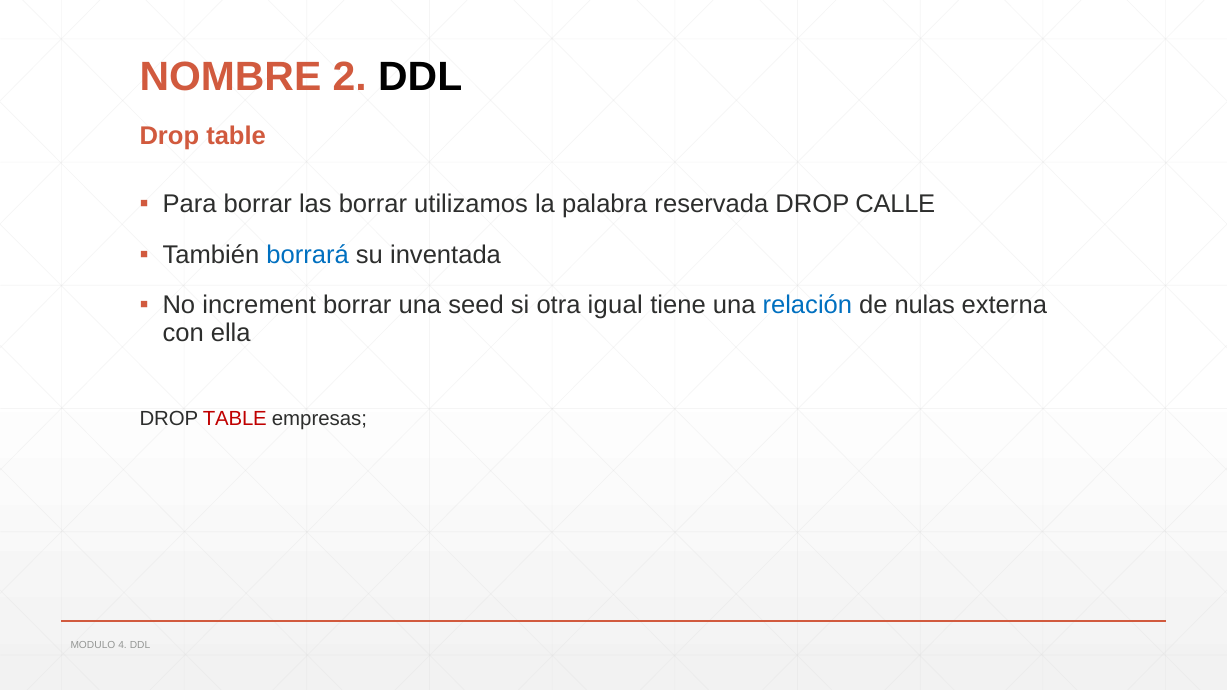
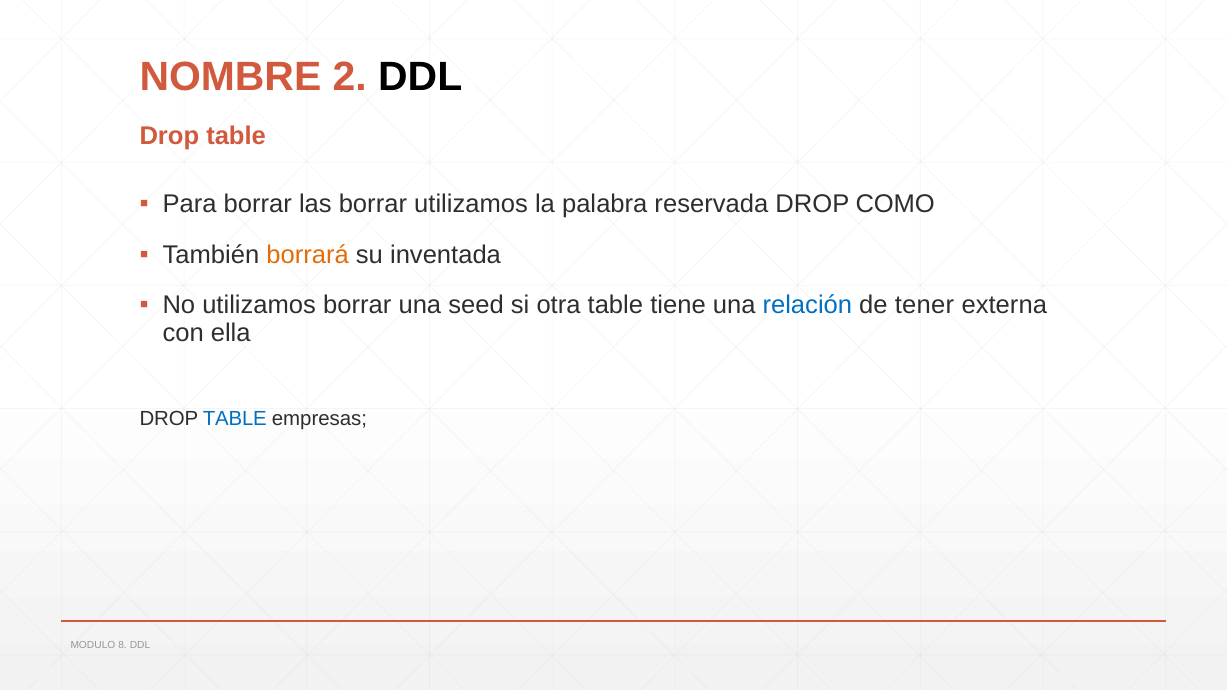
CALLE: CALLE -> COMO (895, 204)
borrará colour: blue -> orange (308, 255)
No increment: increment -> utilizamos (259, 305)
otra igual: igual -> table (615, 305)
nulas: nulas -> tener (924, 305)
TABLE colour: red -> blue (235, 419)
4: 4 -> 8 (123, 645)
